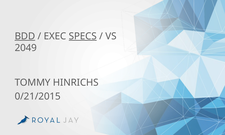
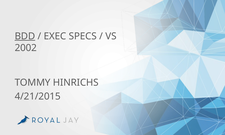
SPECS underline: present -> none (83, 36)
2049: 2049 -> 2002 (26, 48)
0/21/2015: 0/21/2015 -> 4/21/2015 (38, 96)
